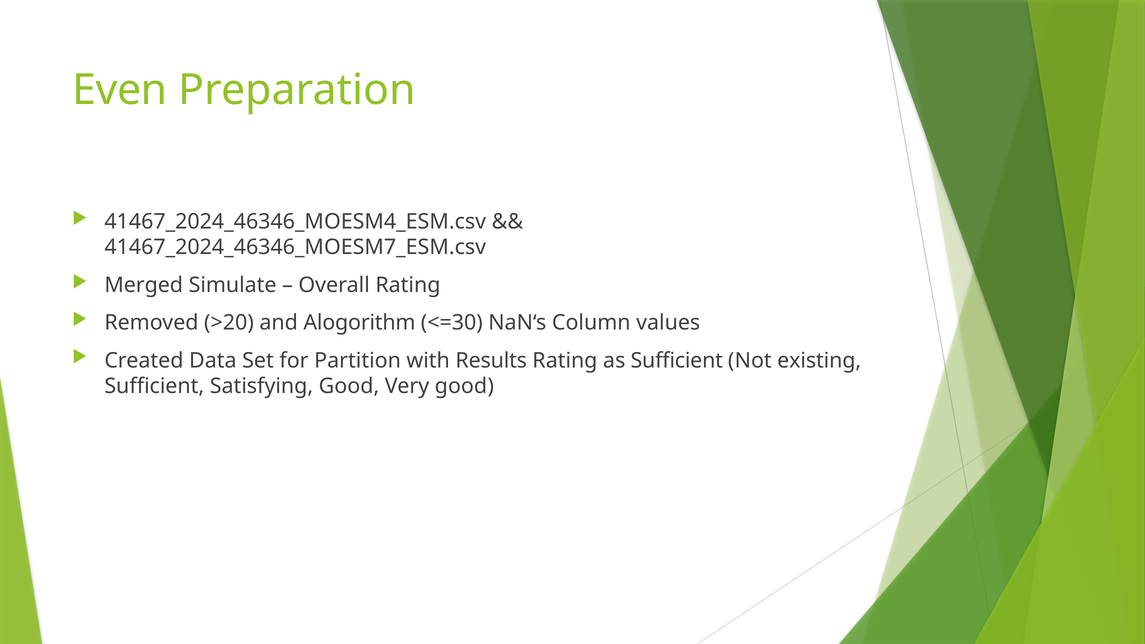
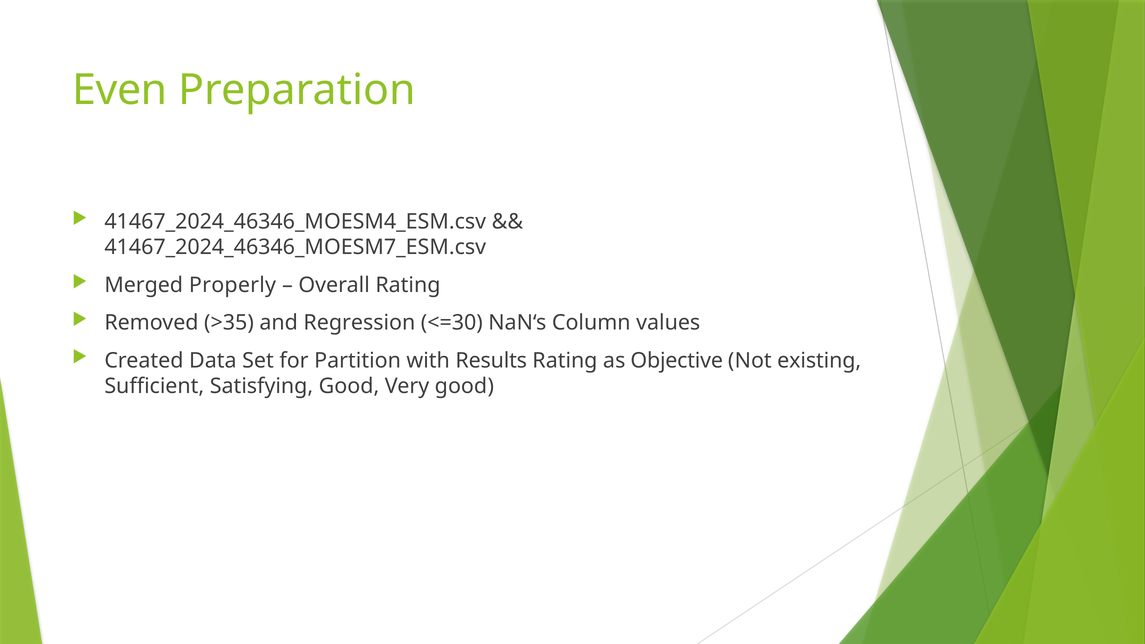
Simulate: Simulate -> Properly (233, 285)
>20: >20 -> >35 (229, 323)
Alogorithm: Alogorithm -> Regression (359, 323)
as Sufficient: Sufficient -> Objective (677, 360)
